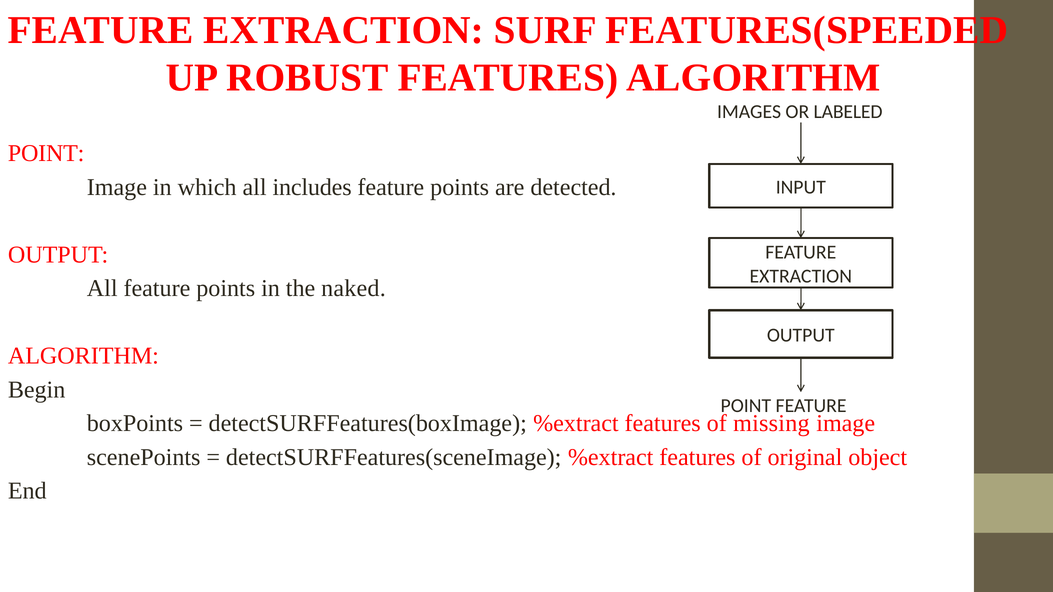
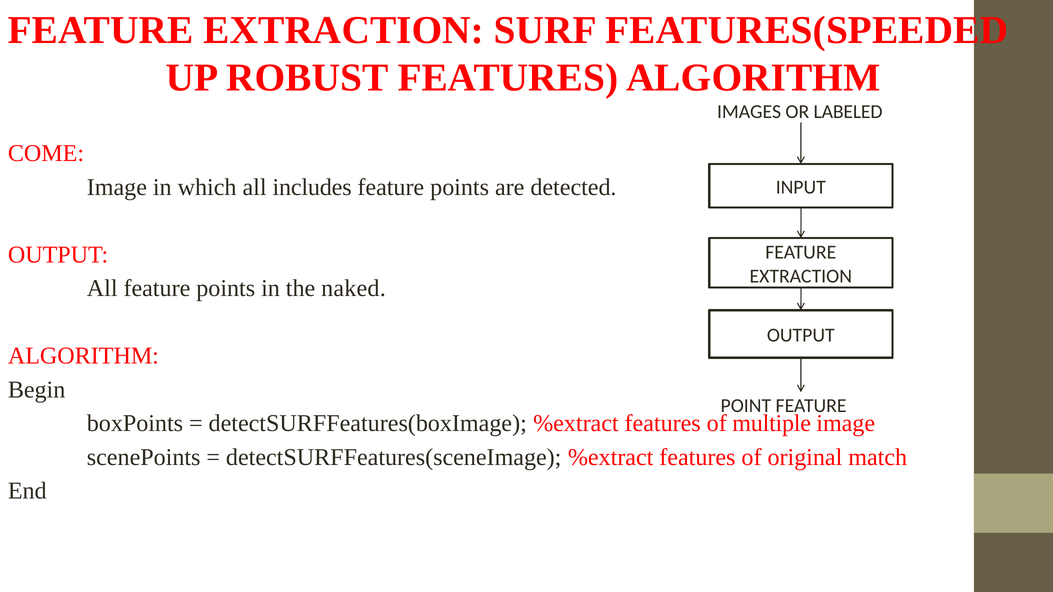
POINT: POINT -> COME (46, 153)
missing: missing -> multiple (772, 424)
object: object -> match (878, 457)
